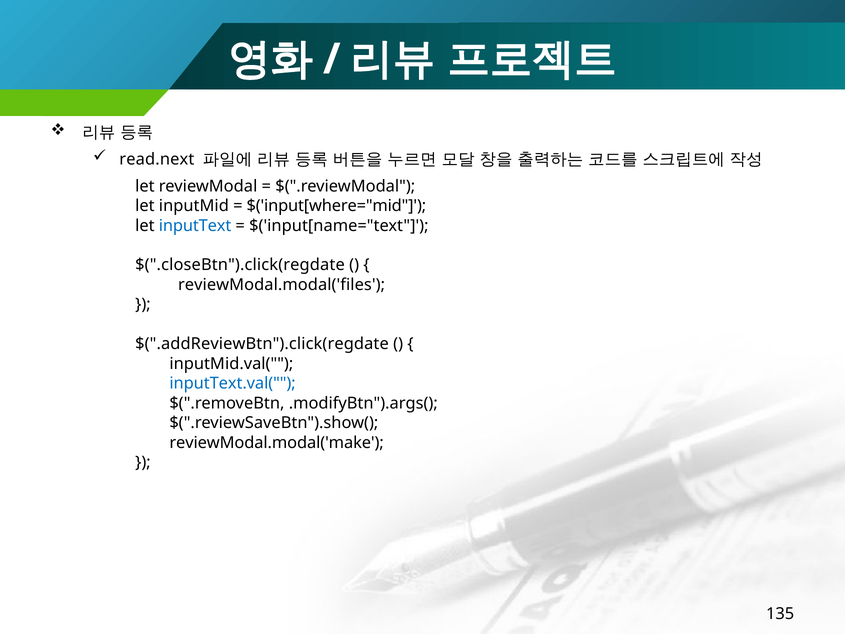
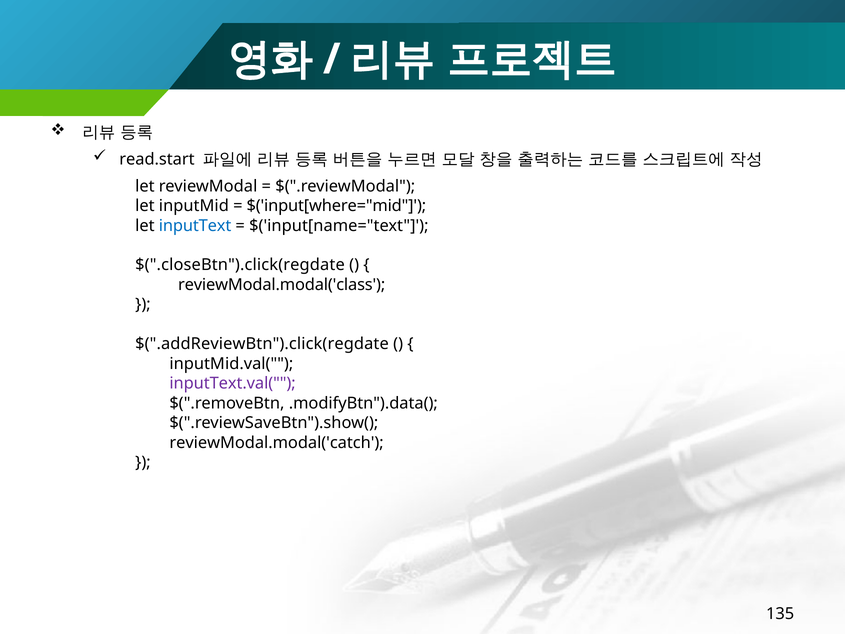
read.next: read.next -> read.start (157, 159)
reviewModal.modal('files: reviewModal.modal('files -> reviewModal.modal('class (282, 285)
inputText.val( colour: blue -> purple (233, 383)
.modifyBtn").args(: .modifyBtn").args( -> .modifyBtn").data( (363, 403)
reviewModal.modal('make: reviewModal.modal('make -> reviewModal.modal('catch (277, 442)
